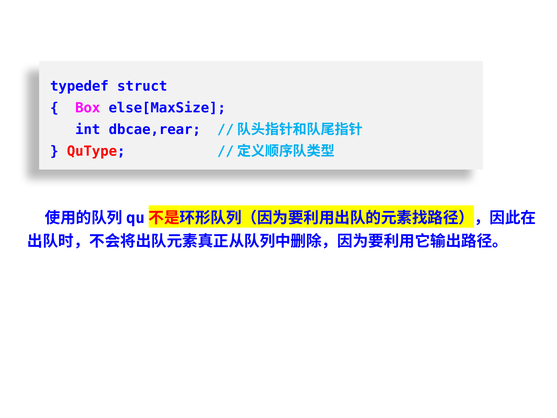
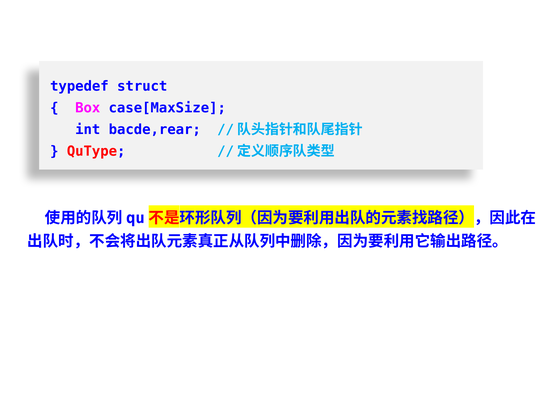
else[MaxSize: else[MaxSize -> case[MaxSize (167, 108)
dbcae,rear: dbcae,rear -> bacde,rear (155, 129)
